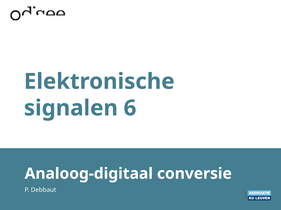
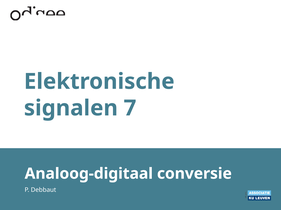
6: 6 -> 7 (130, 108)
